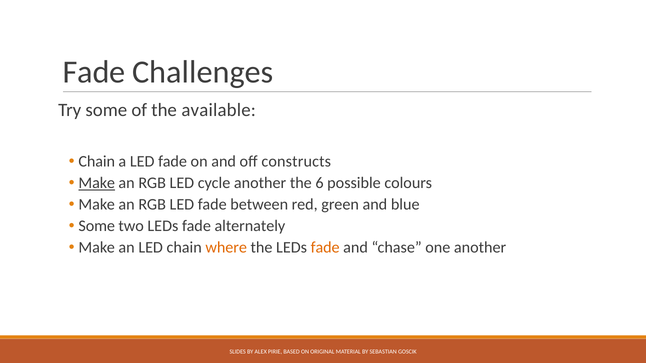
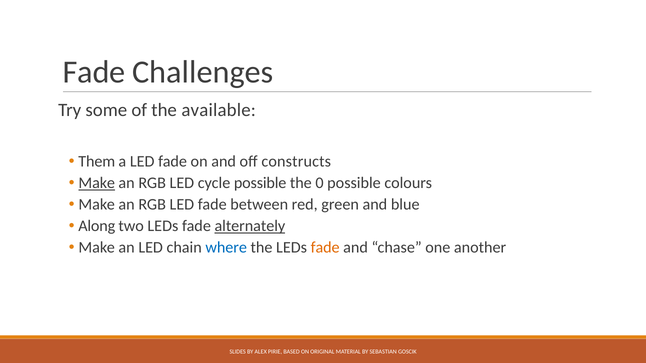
Chain: Chain -> Them (97, 162)
cycle another: another -> possible (260, 183)
6: 6 -> 0 (320, 183)
Some: Some -> Along (97, 226)
alternately underline: none -> present (250, 226)
where colour: orange -> blue (226, 248)
